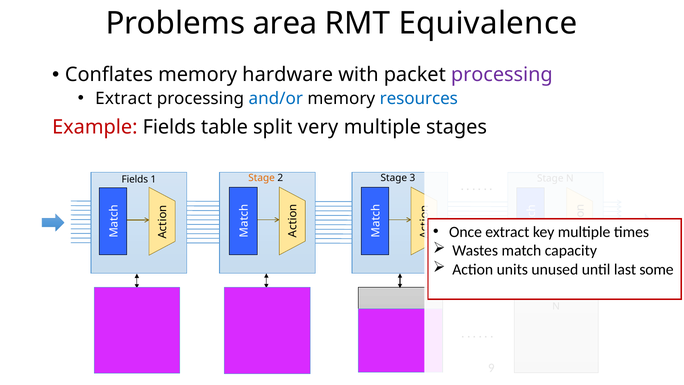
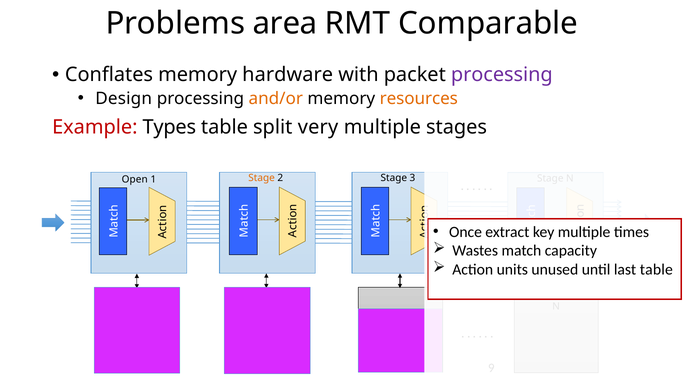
Equivalence: Equivalence -> Comparable (488, 24)
Extract: Extract -> Design (124, 98)
and/or colour: blue -> orange (276, 98)
resources colour: blue -> orange (419, 98)
Example Fields: Fields -> Types (169, 127)
Fields: Fields -> Open (135, 179)
last some: some -> table (656, 269)
